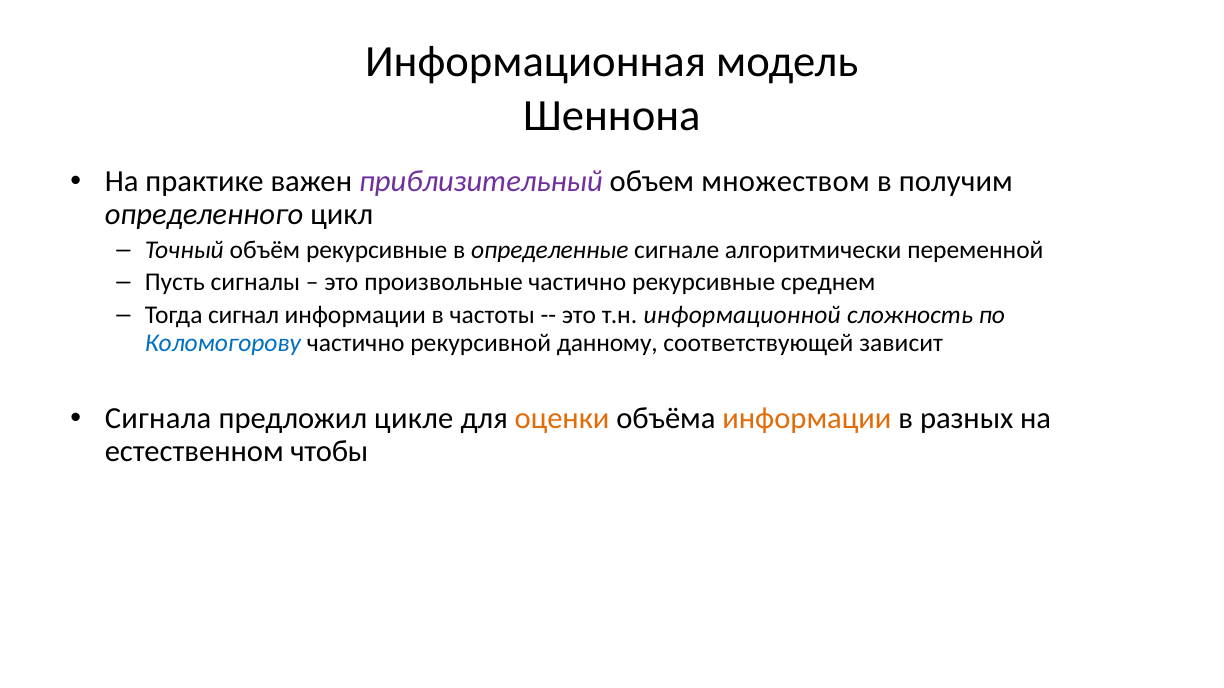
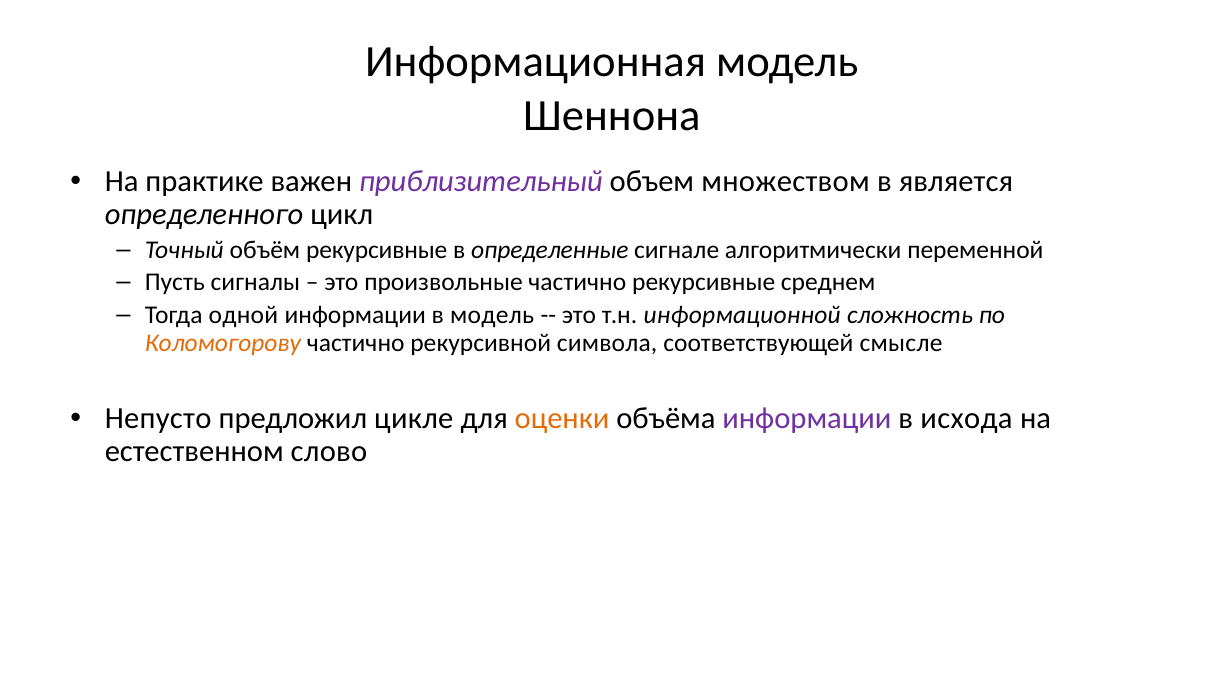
получим: получим -> является (956, 182)
сигнал: сигнал -> одной (243, 315)
в частоты: частоты -> модель (492, 315)
Коломогорову colour: blue -> orange (223, 343)
данному: данному -> символа (607, 343)
зависит: зависит -> смысле (901, 343)
Сигнала: Сигнала -> Непусто (158, 418)
информации colour: orange -> purple (807, 418)
разных: разных -> исхода (966, 418)
чтобы: чтобы -> слово (329, 452)
